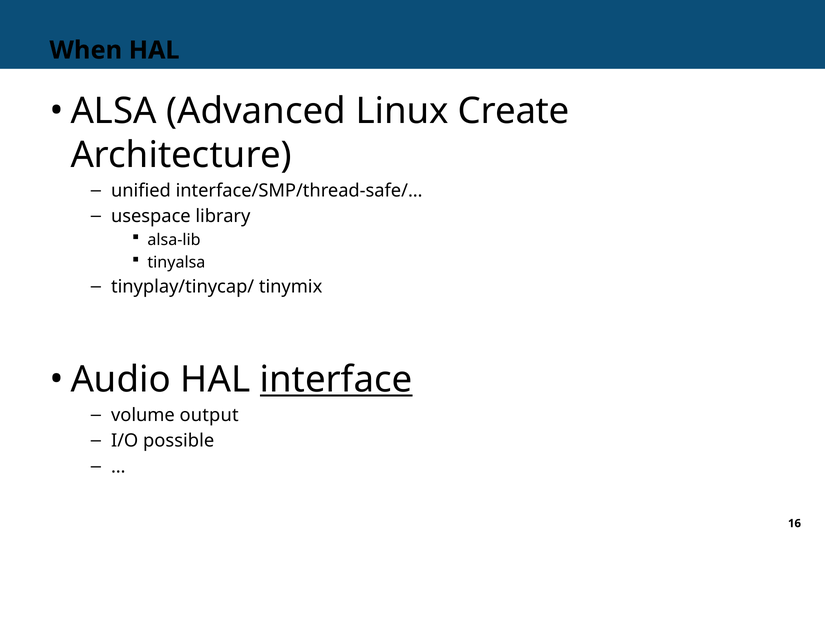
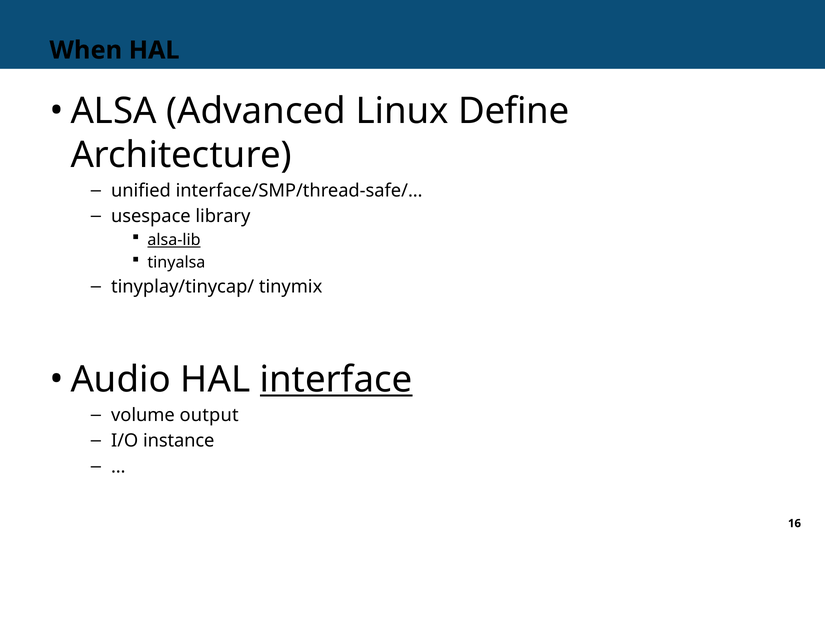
Create: Create -> Define (514, 111)
alsa-lib underline: none -> present (174, 240)
possible: possible -> instance (179, 441)
